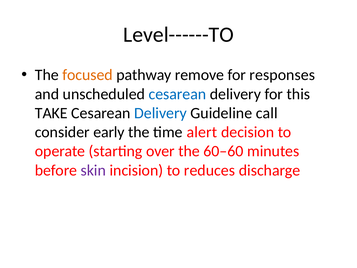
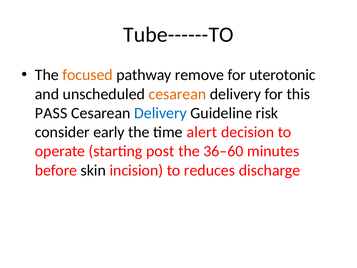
Level------TO: Level------TO -> Tube------TO (178, 35)
responses: responses -> uterotonic (282, 75)
cesarean colour: blue -> orange (177, 94)
TAKE: TAKE -> PASS (51, 113)
call: call -> risk (267, 113)
over: over -> post (160, 151)
60–60: 60–60 -> 36–60 (223, 151)
skin colour: purple -> black (93, 170)
